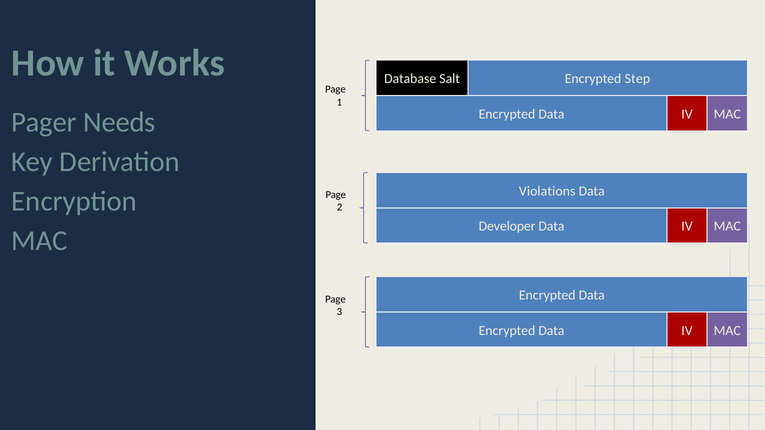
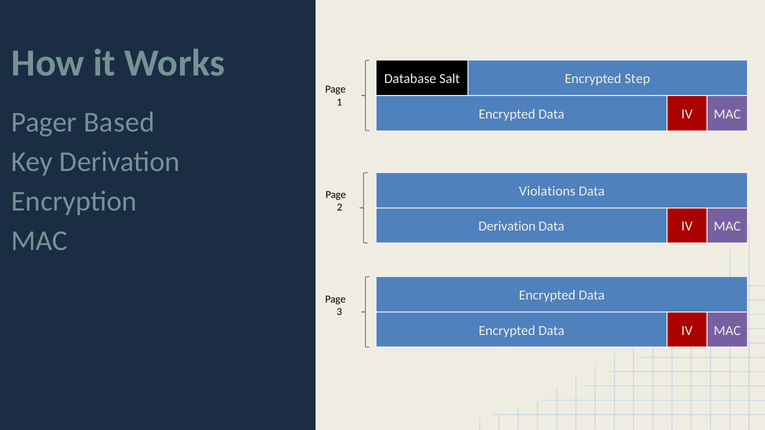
Needs: Needs -> Based (119, 122)
Developer: Developer -> Derivation (507, 227)
